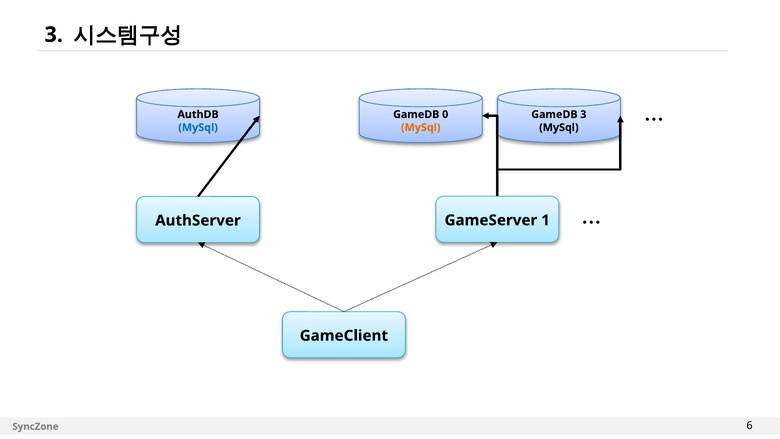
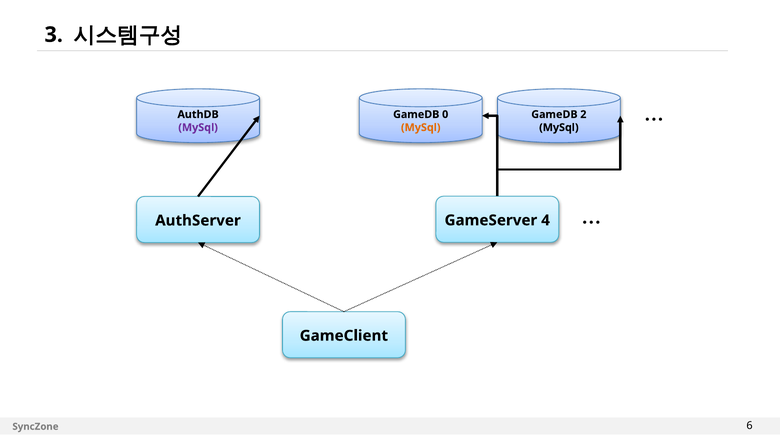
GameDB 3: 3 -> 2 (583, 114)
MySql colour: blue -> purple (198, 127)
1: 1 -> 4 (546, 220)
